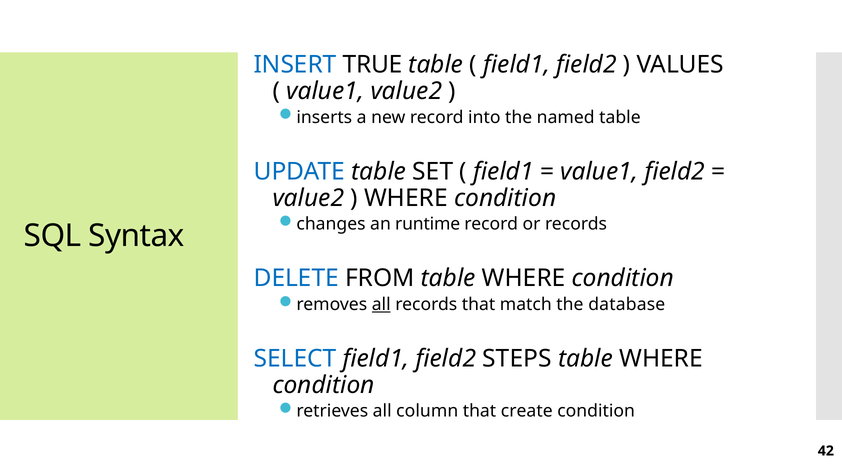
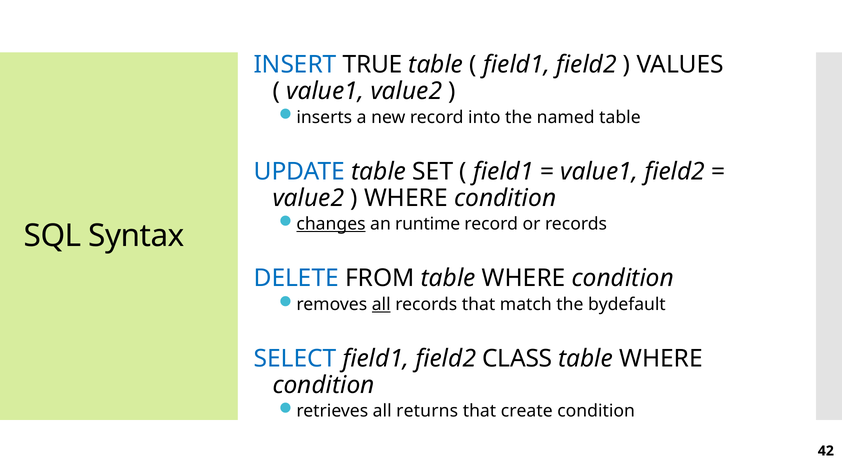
changes underline: none -> present (331, 224)
database: database -> bydefault (627, 305)
STEPS: STEPS -> CLASS (517, 359)
column: column -> returns (427, 412)
